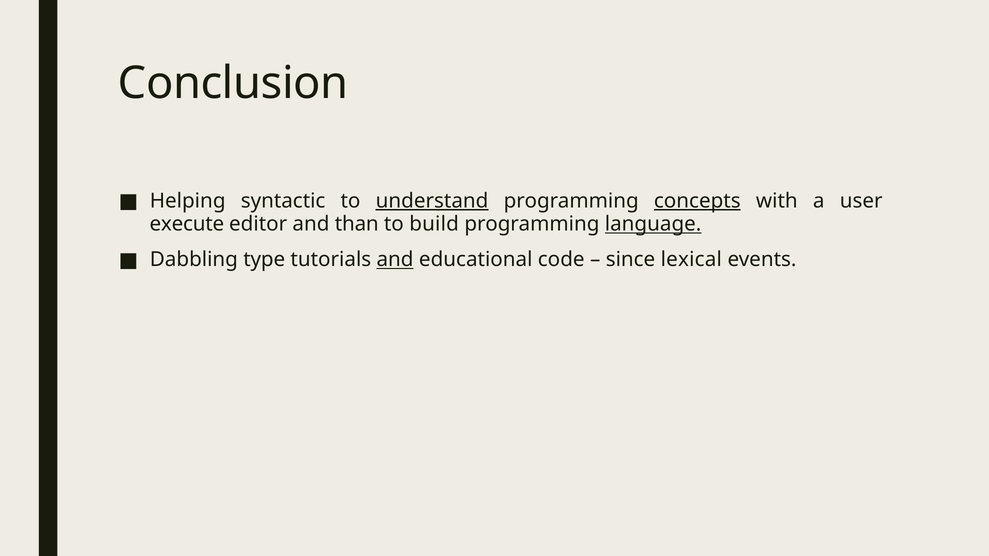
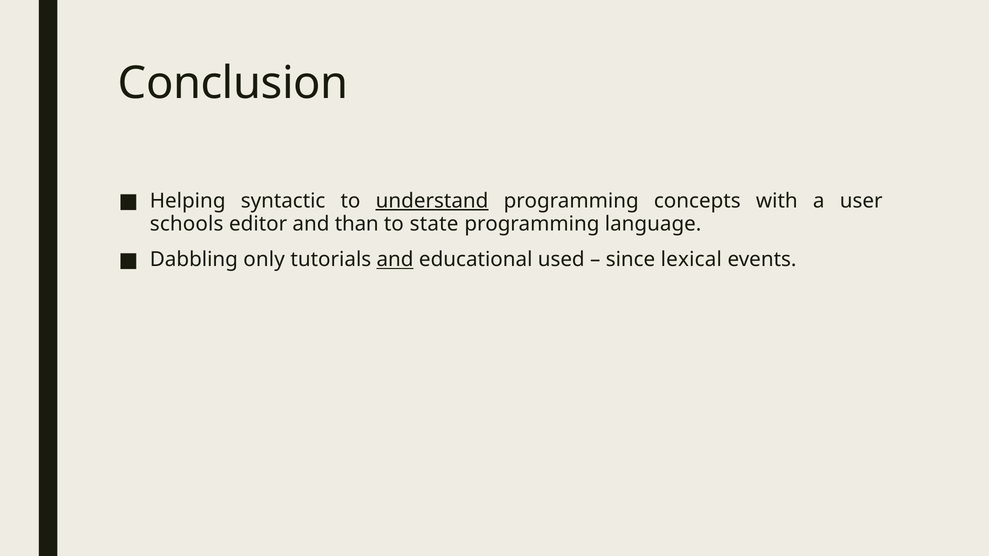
concepts underline: present -> none (697, 201)
execute: execute -> schools (187, 224)
build: build -> state (434, 224)
language underline: present -> none (653, 224)
type: type -> only (264, 260)
code: code -> used (561, 260)
